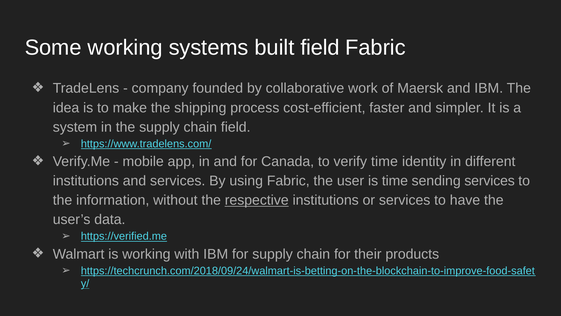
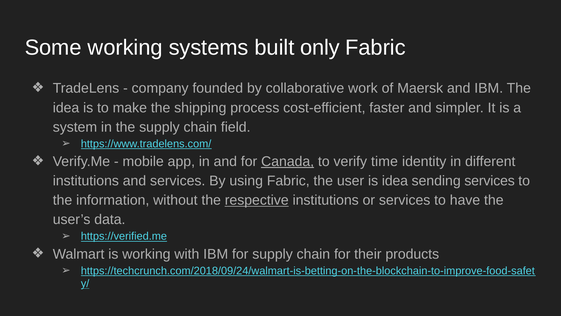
built field: field -> only (320, 48)
Canada underline: none -> present (288, 161)
is time: time -> idea (395, 181)
